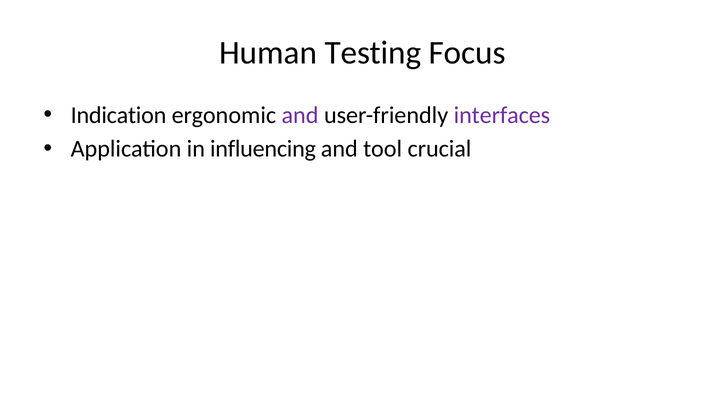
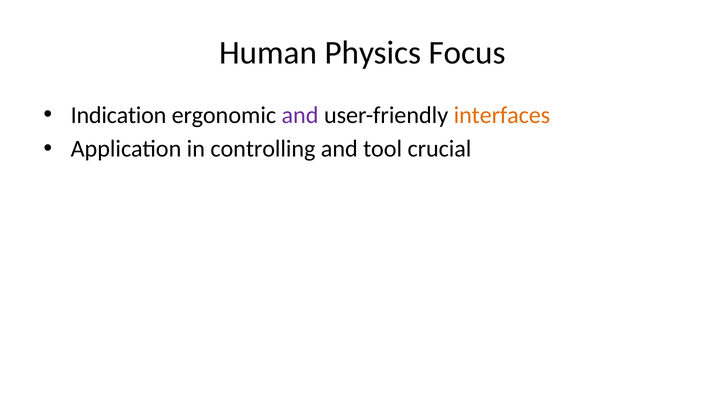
Testing: Testing -> Physics (373, 53)
interfaces colour: purple -> orange (502, 115)
influencing: influencing -> controlling (263, 149)
